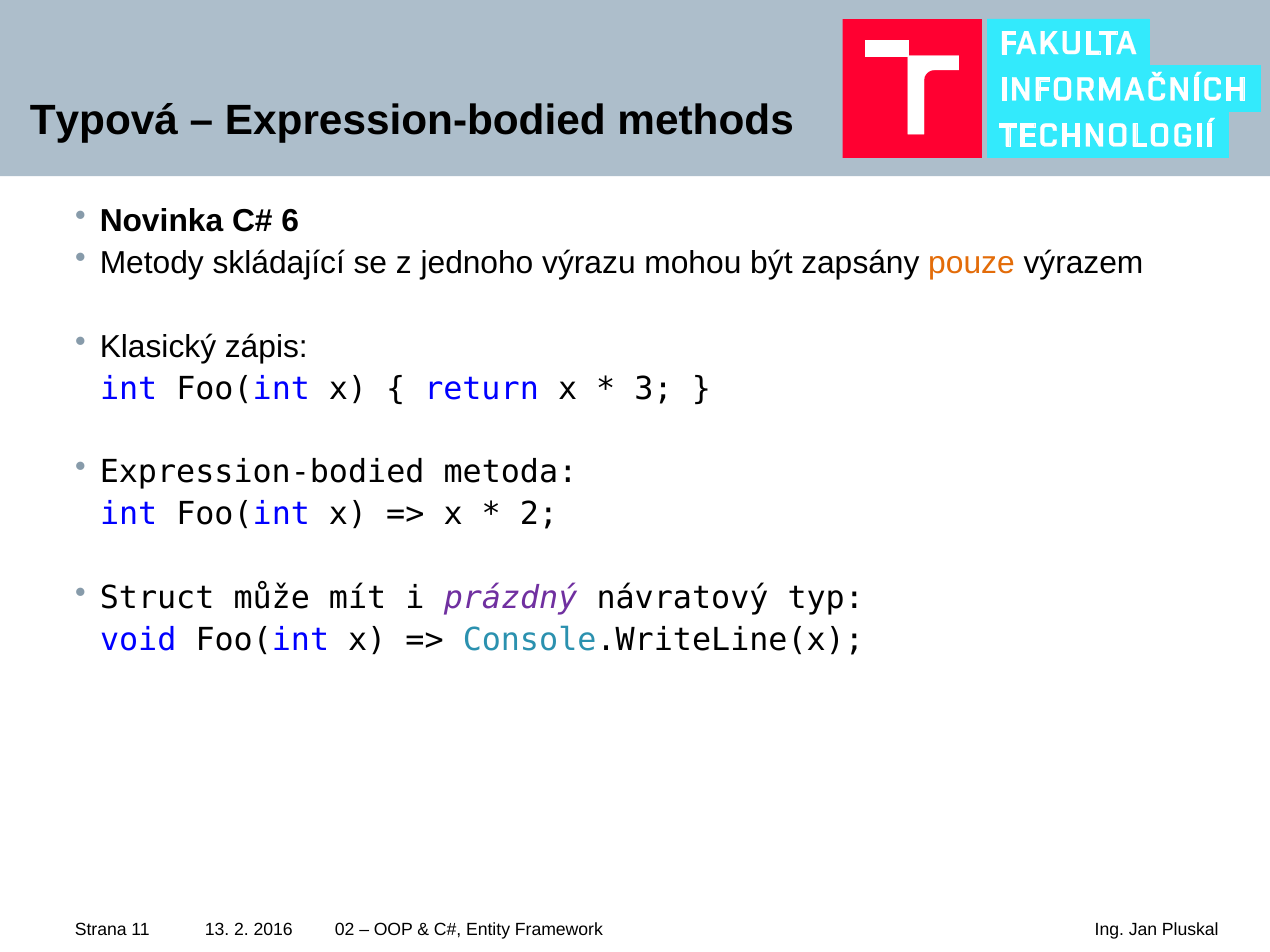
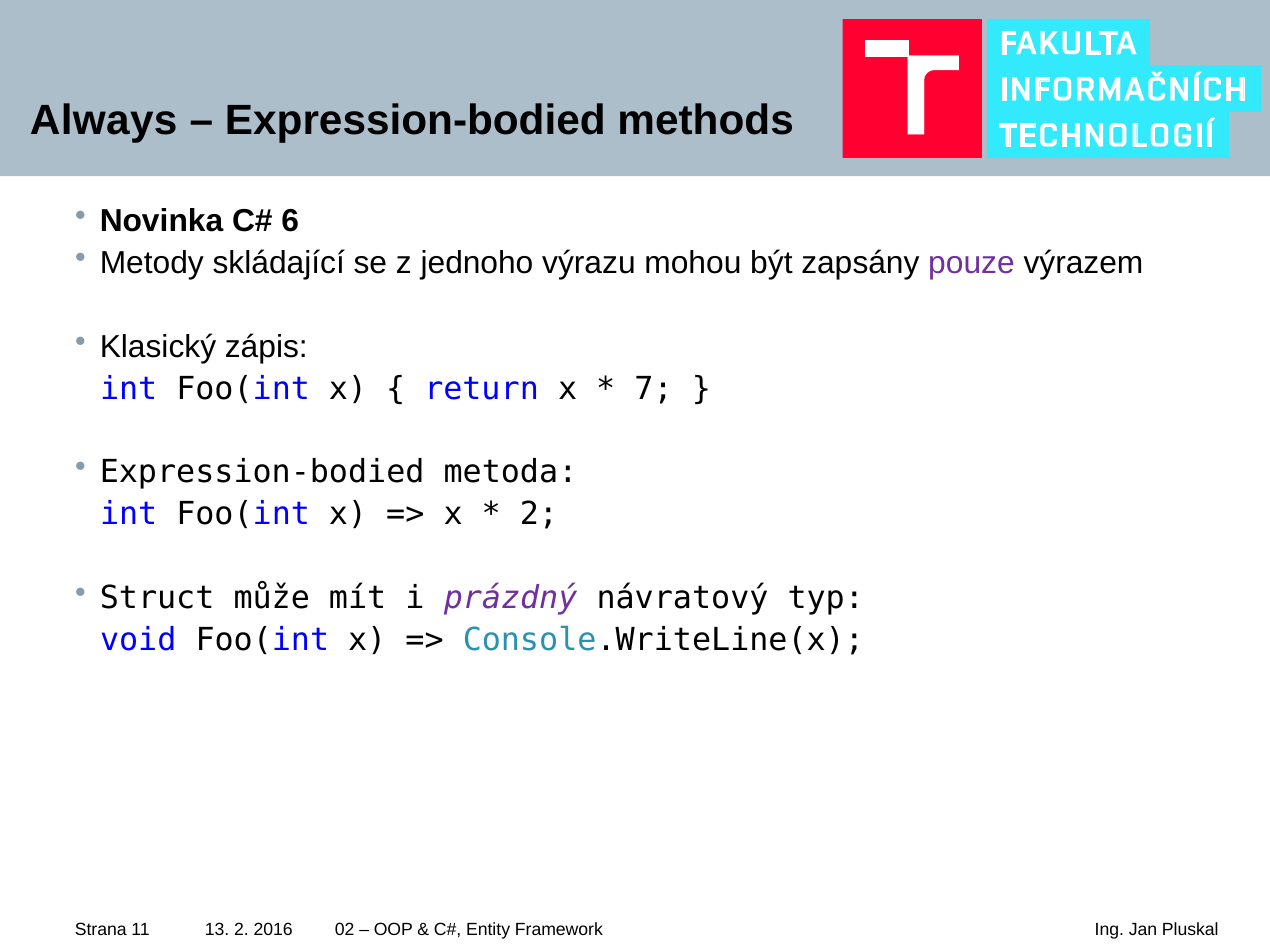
Typová: Typová -> Always (104, 120)
pouze colour: orange -> purple (971, 263)
3: 3 -> 7 (654, 389)
